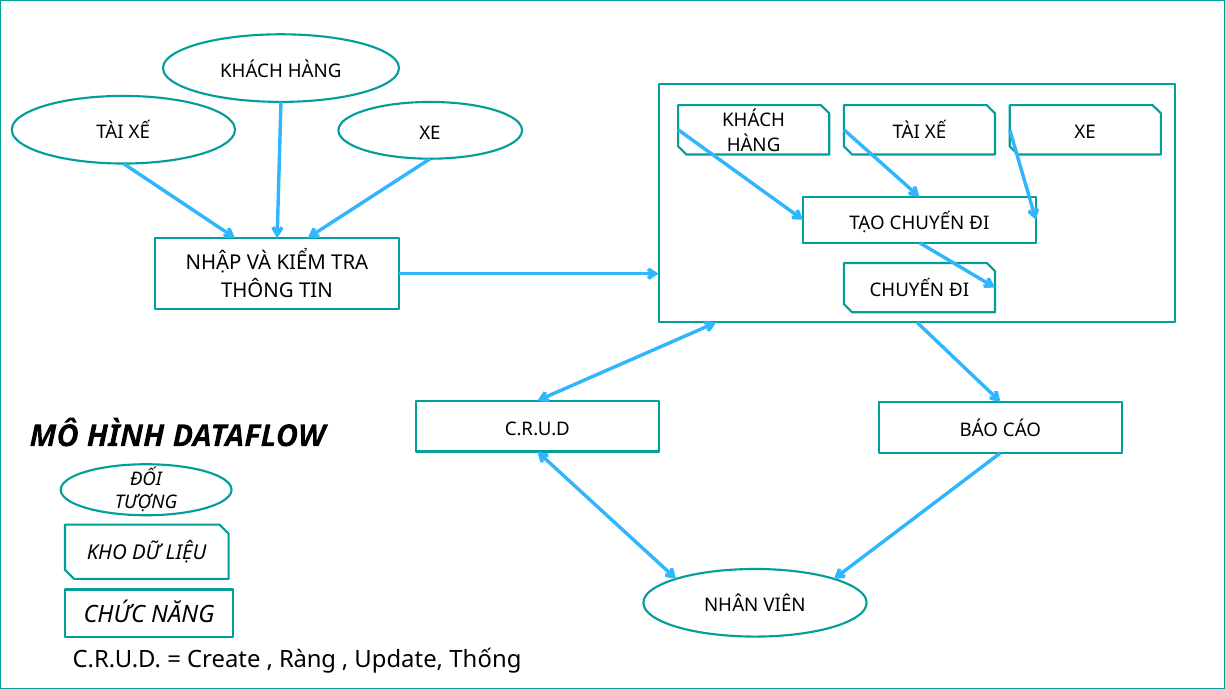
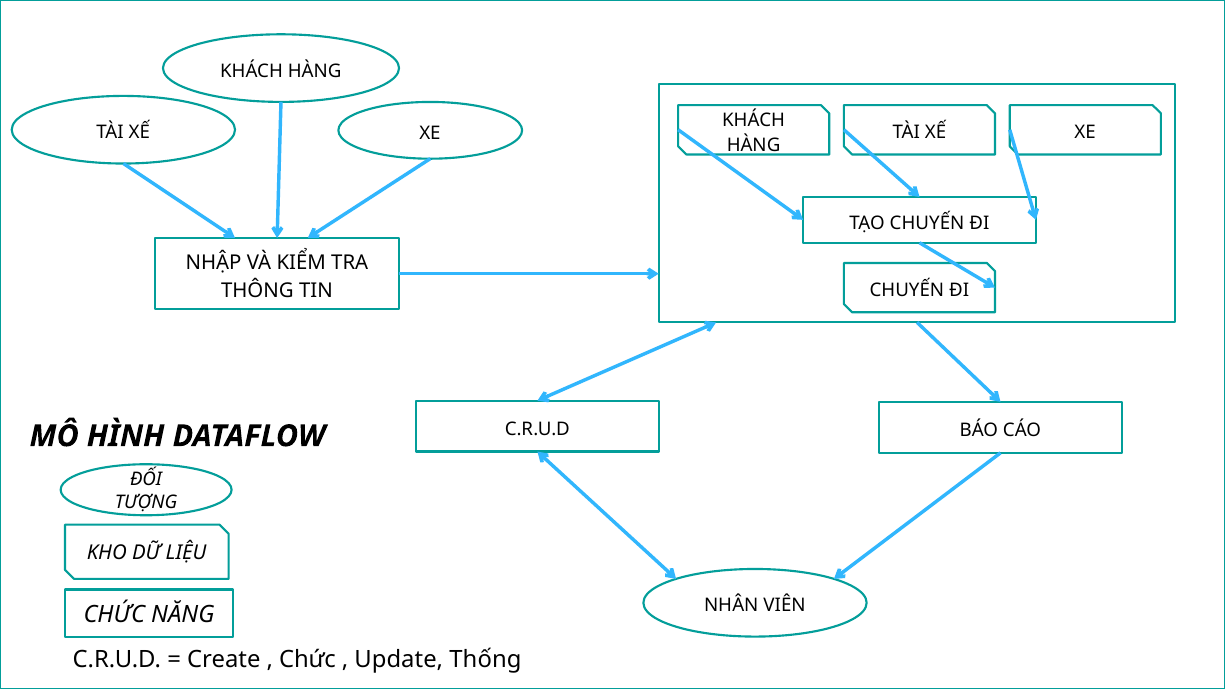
Ràng: Ràng -> Chức (308, 659)
